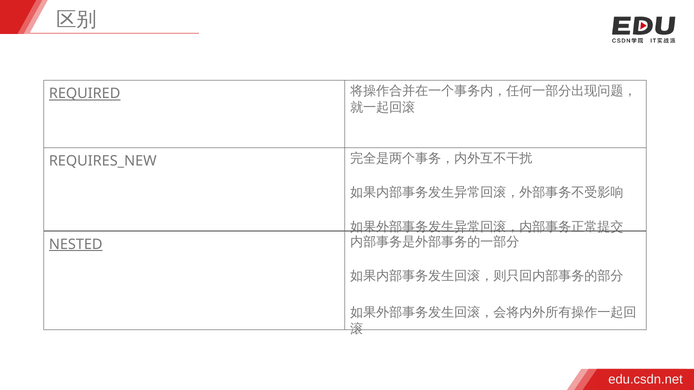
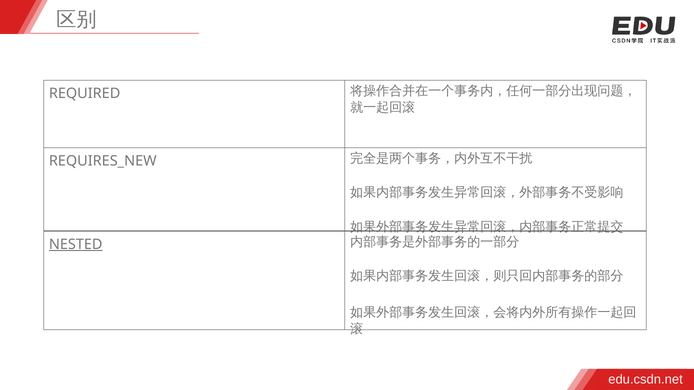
REQUIRED underline: present -> none (85, 94)
